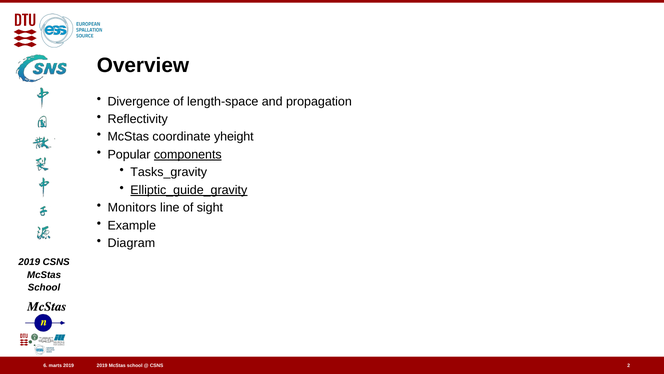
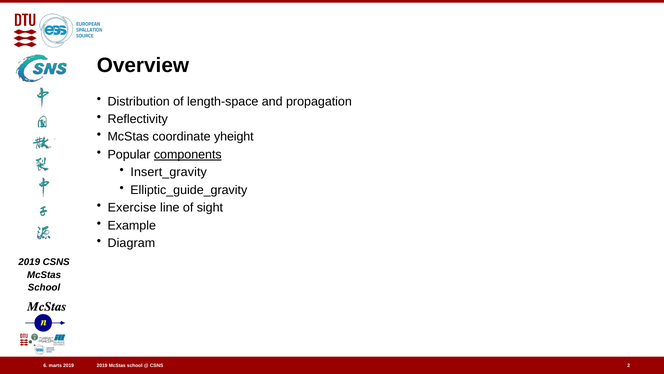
Divergence: Divergence -> Distribution (139, 101)
Tasks_gravity: Tasks_gravity -> Insert_gravity (169, 172)
Elliptic_guide_gravity underline: present -> none (189, 190)
Monitors: Monitors -> Exercise (132, 208)
